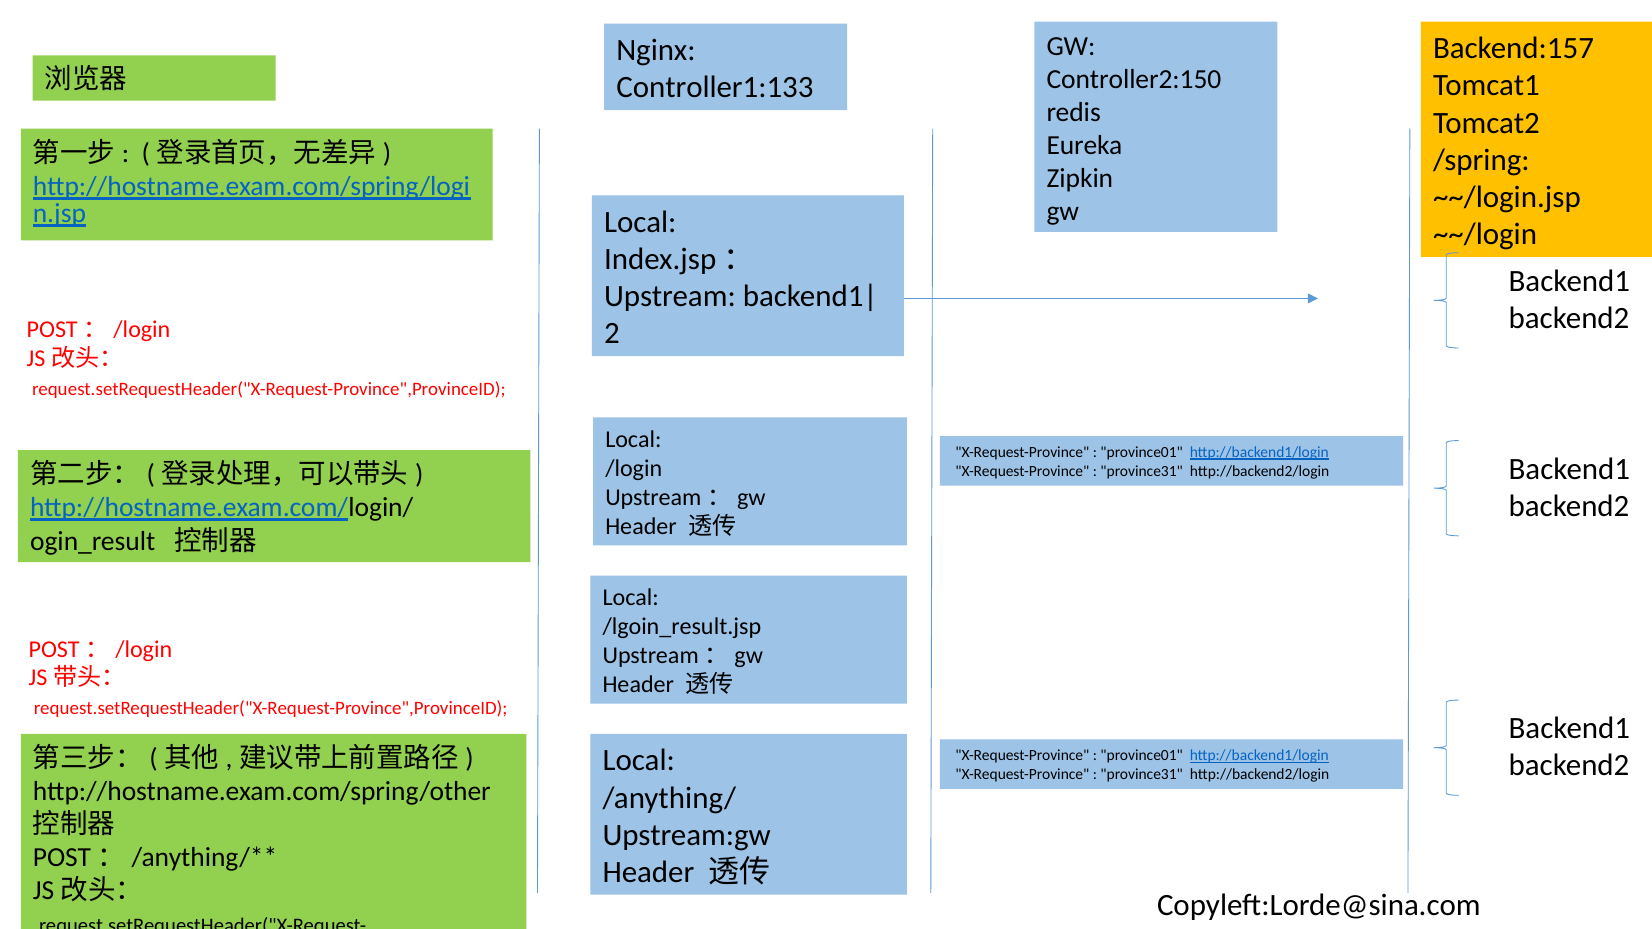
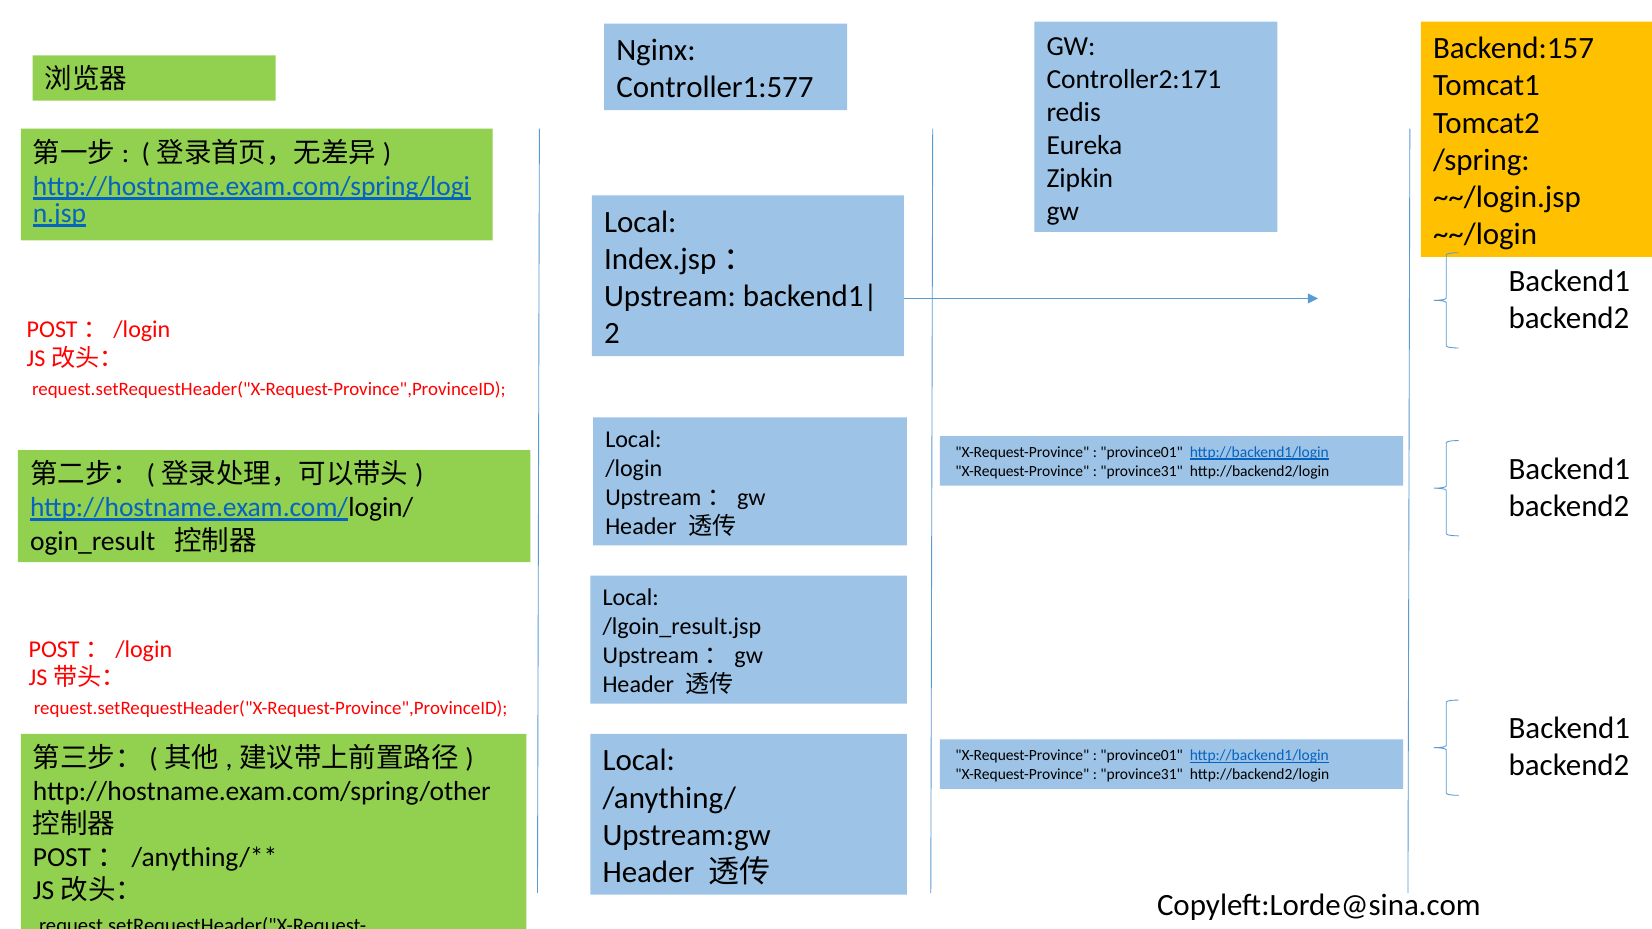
Controller2:150: Controller2:150 -> Controller2:171 (1134, 79)
Controller1:133: Controller1:133 -> Controller1:577 (715, 88)
